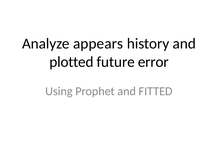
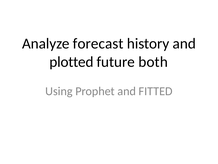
appears: appears -> forecast (98, 43)
error: error -> both (153, 62)
